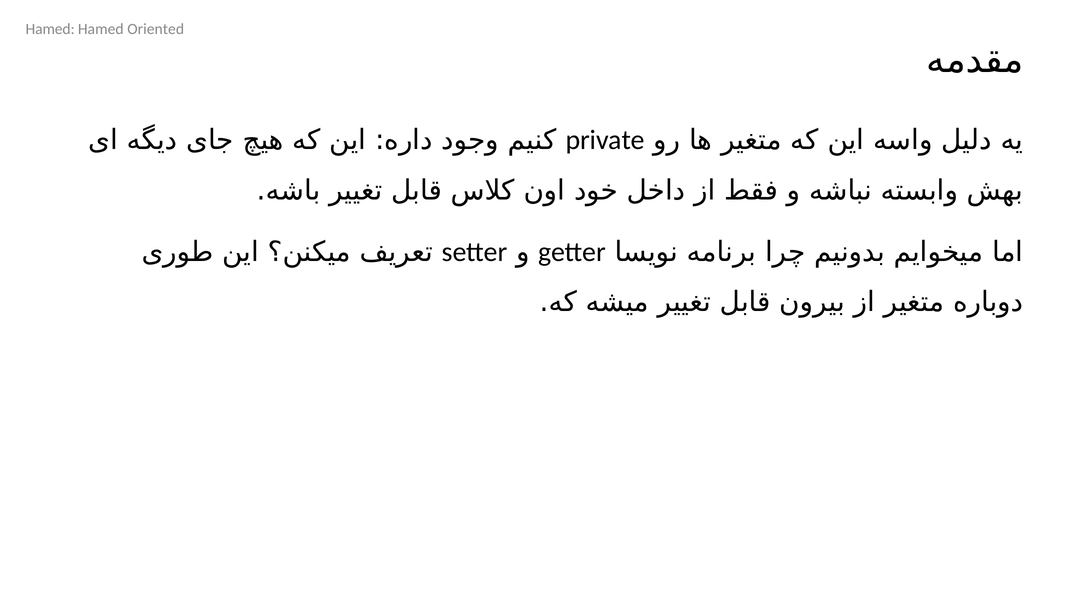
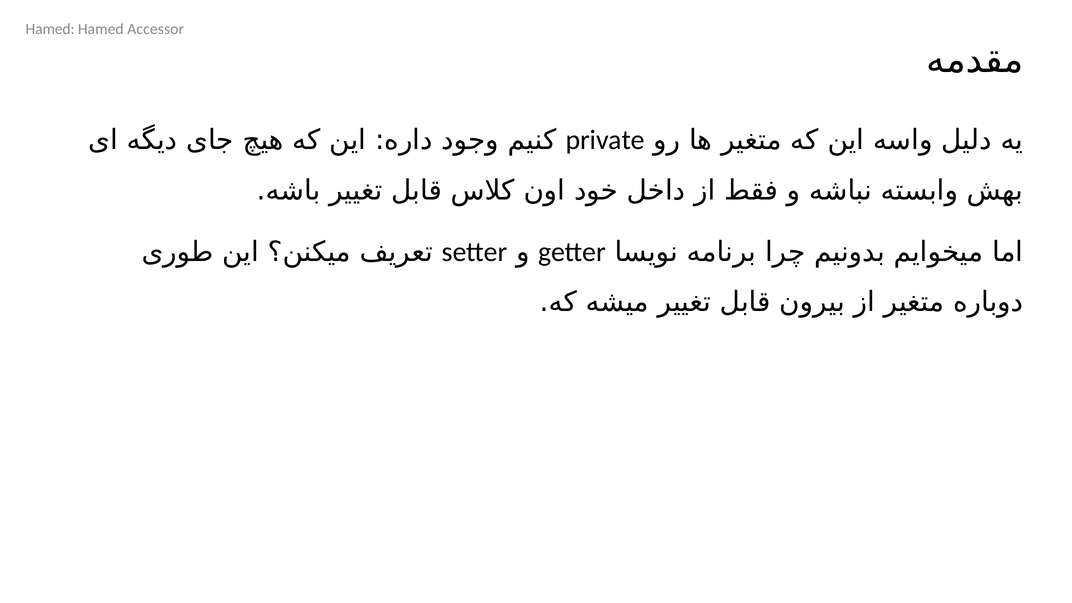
Oriented: Oriented -> Accessor (156, 29)
